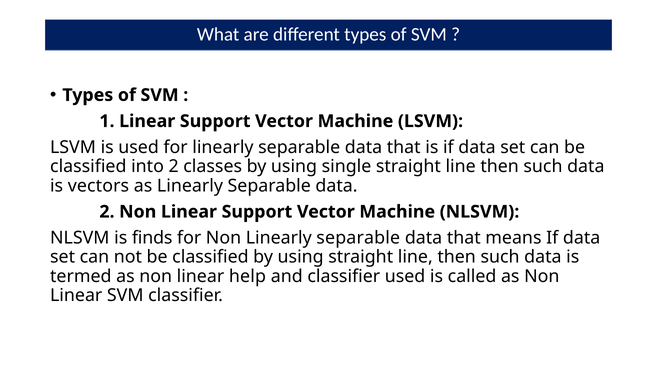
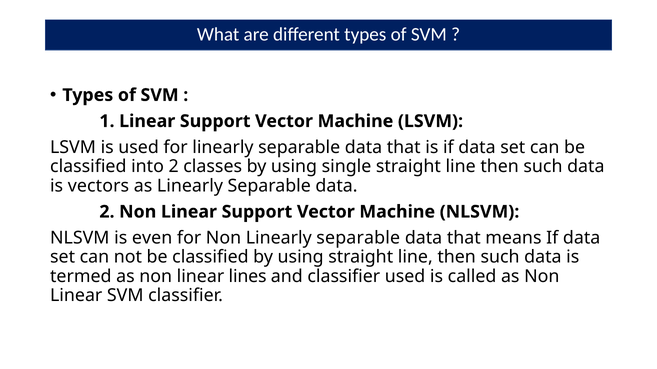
finds: finds -> even (152, 238)
help: help -> lines (248, 277)
